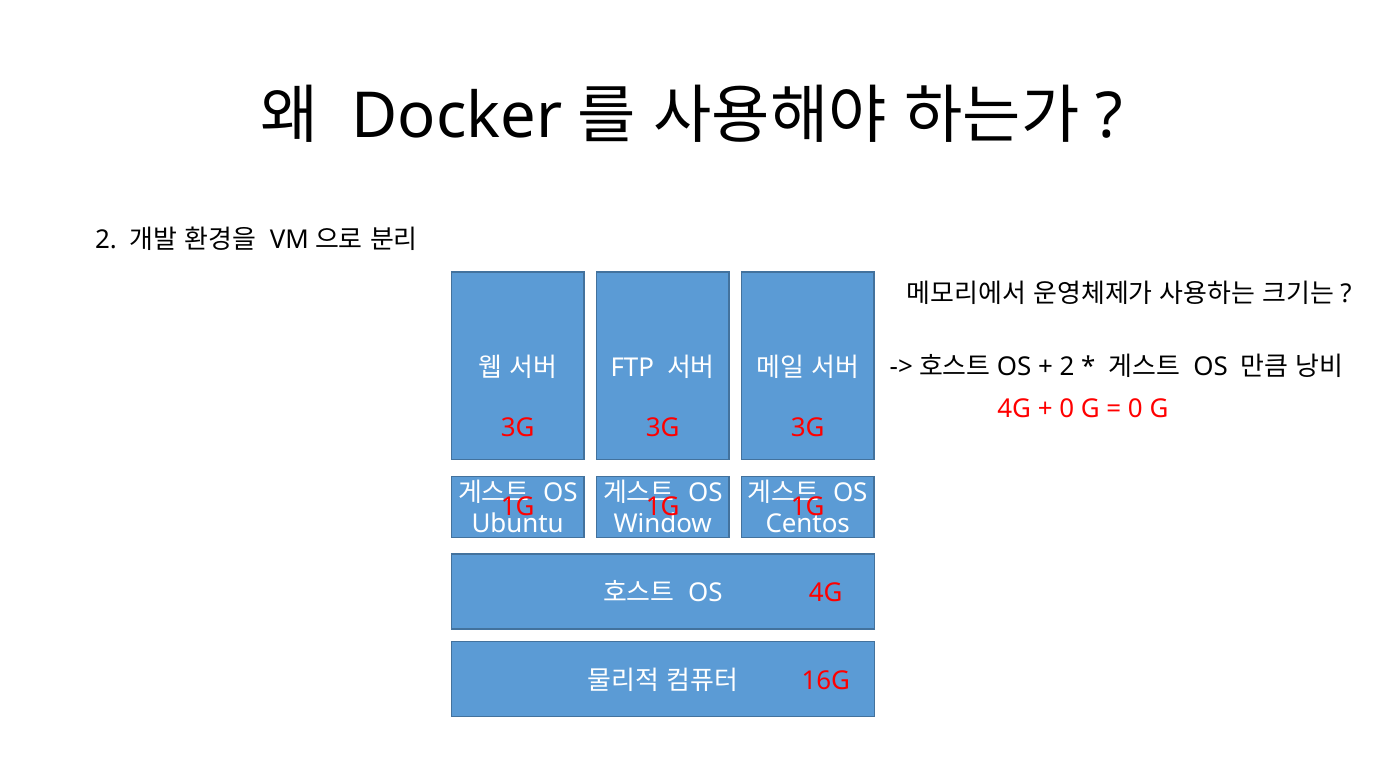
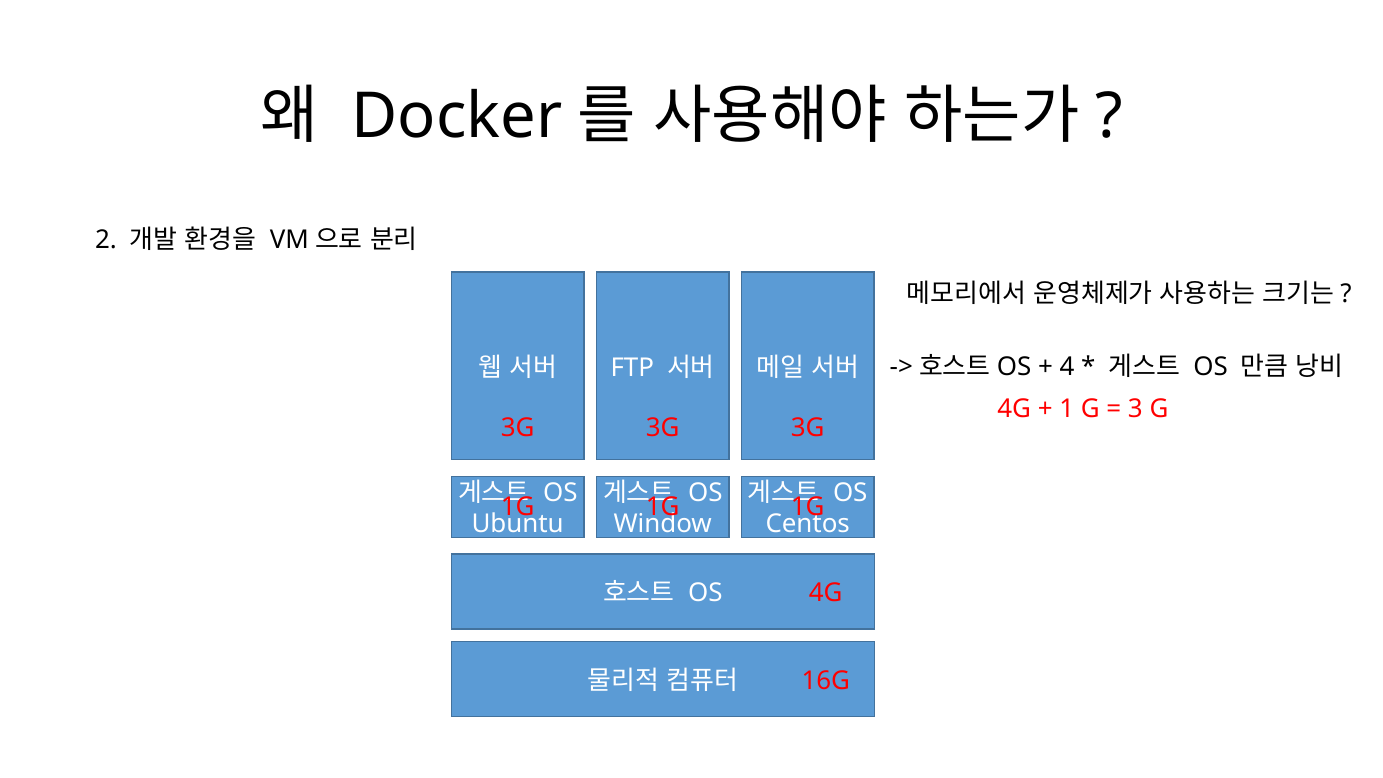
2: 2 -> 4 (1067, 367)
0: 0 -> 1 (1067, 409)
0: 0 -> 3 (1135, 409)
